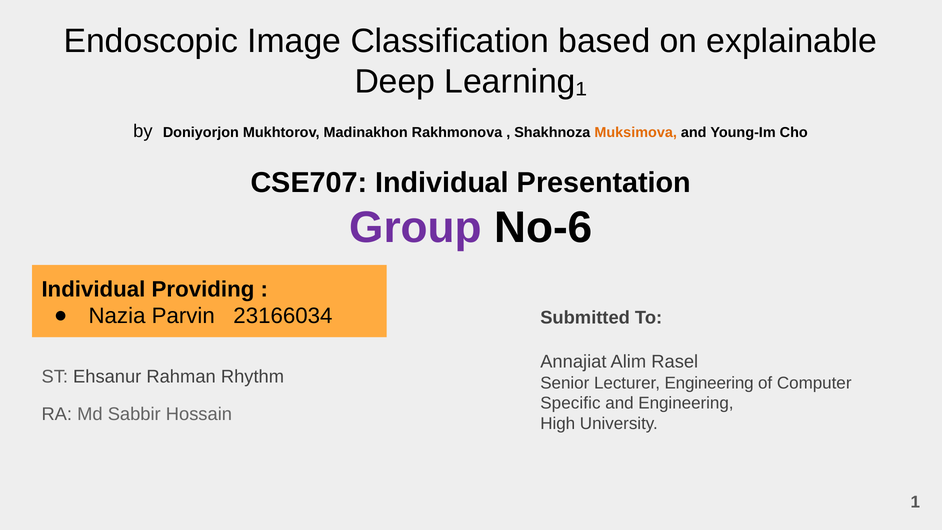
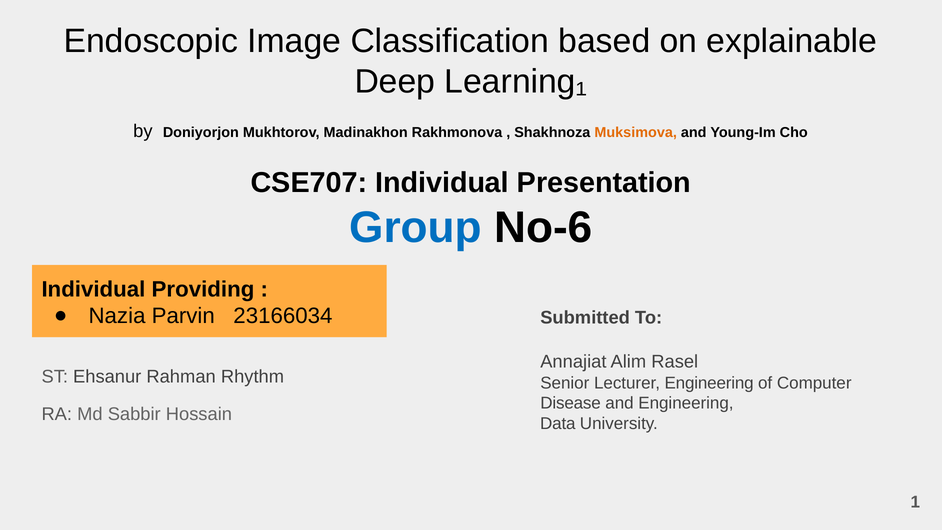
Group colour: purple -> blue (416, 228)
Specific: Specific -> Disease (571, 403)
High: High -> Data (558, 424)
